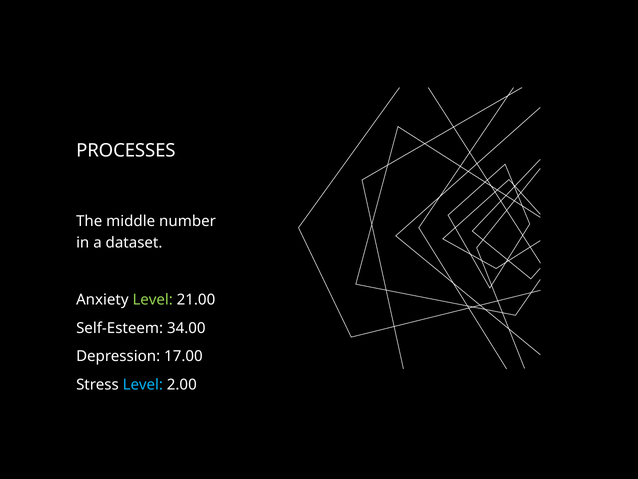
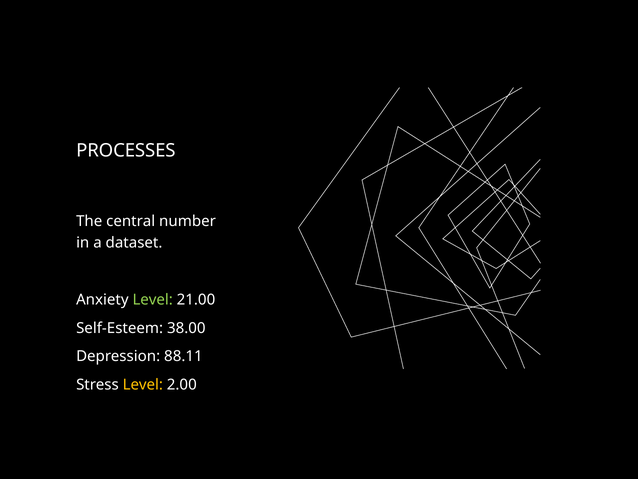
middle: middle -> central (131, 221)
34.00: 34.00 -> 38.00 (186, 328)
17.00: 17.00 -> 88.11 (183, 356)
Level colour: light blue -> yellow (143, 384)
